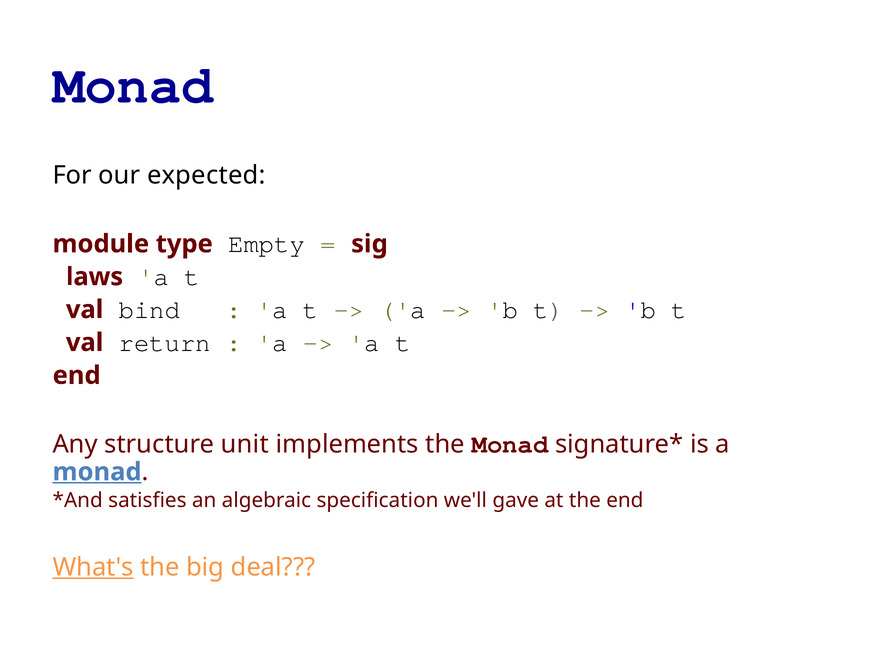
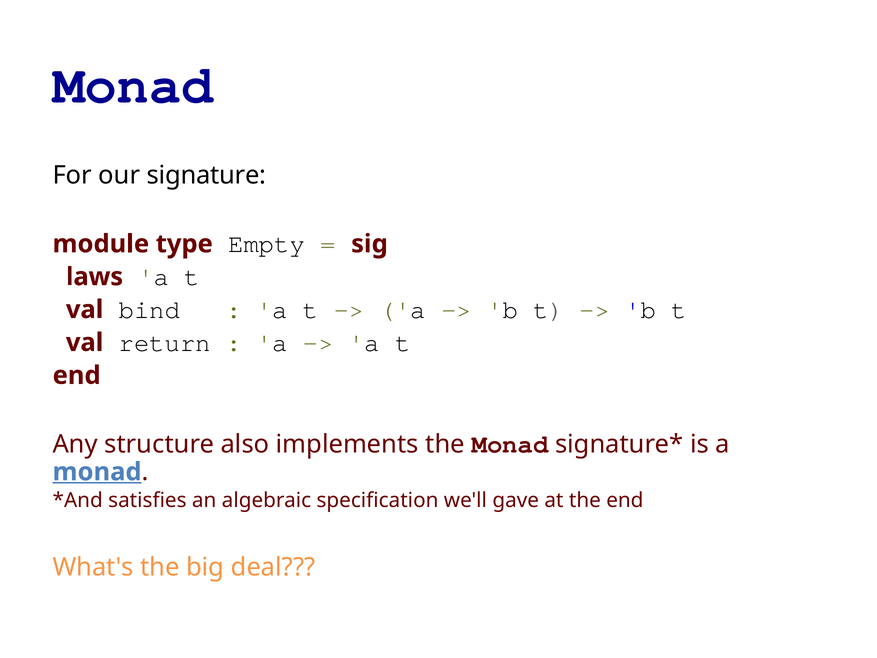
expected: expected -> signature (207, 175)
unit: unit -> also (245, 444)
What's underline: present -> none (93, 567)
